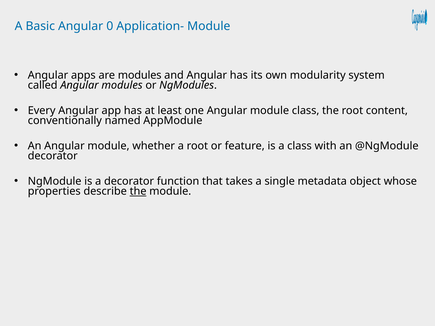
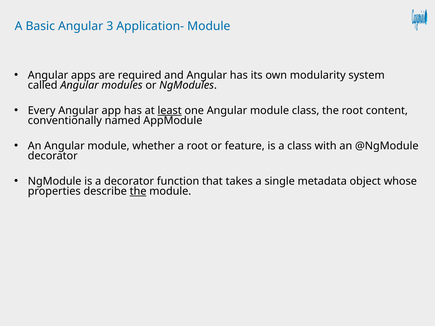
0: 0 -> 3 (110, 26)
are modules: modules -> required (140, 75)
least underline: none -> present (170, 111)
